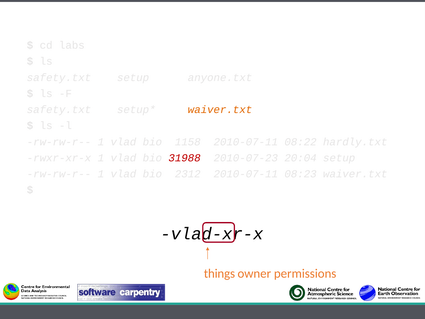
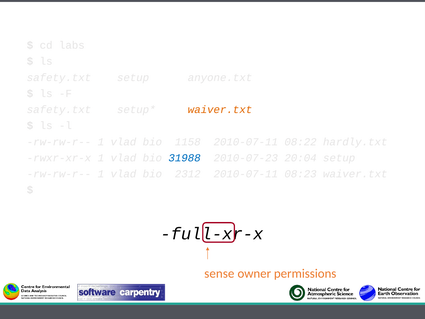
31988 colour: red -> blue (185, 158)
vlad-xr-x: vlad-xr-x -> full-xr-x (212, 234)
things: things -> sense (219, 273)
